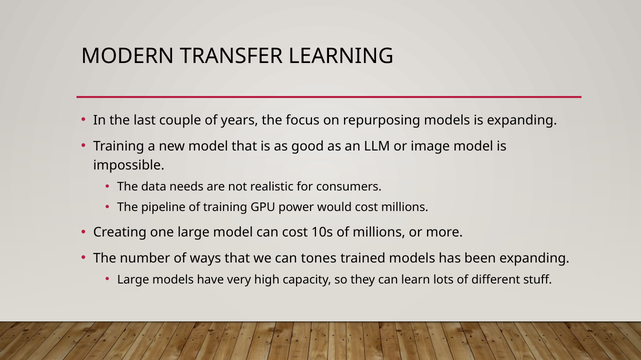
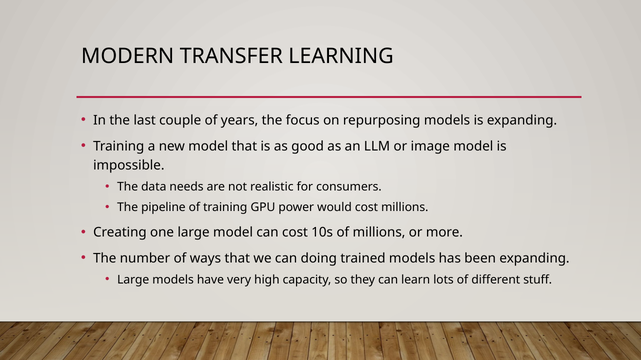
tones: tones -> doing (319, 259)
